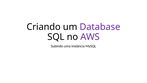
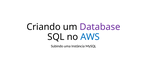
AWS colour: purple -> blue (90, 37)
